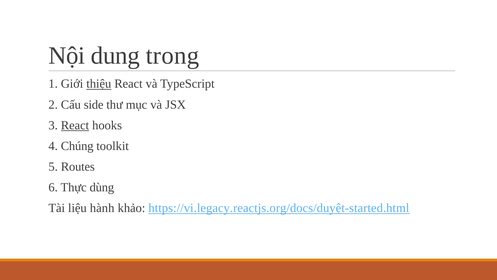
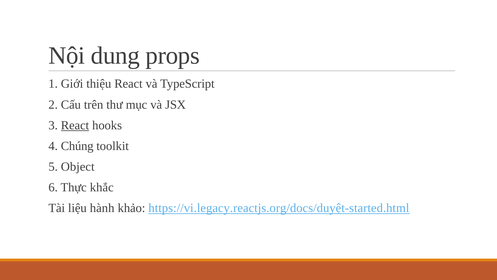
trong: trong -> props (173, 56)
thiệu underline: present -> none (99, 84)
side: side -> trên (94, 104)
Routes: Routes -> Object (78, 166)
dùng: dùng -> khắc (102, 187)
